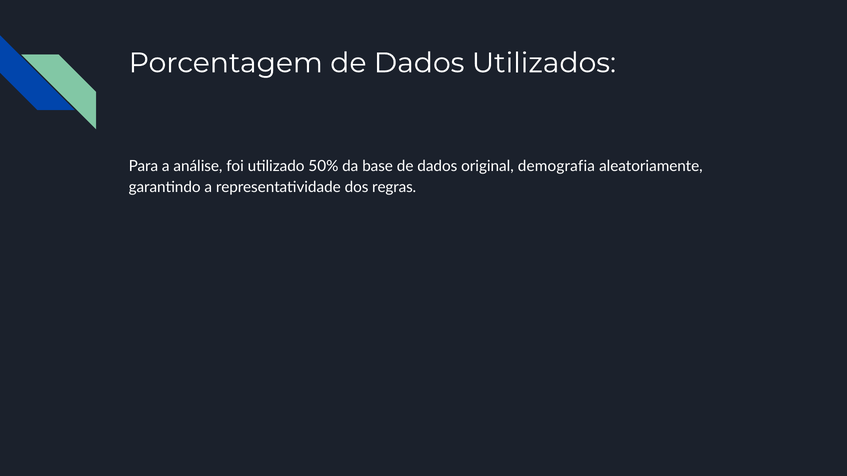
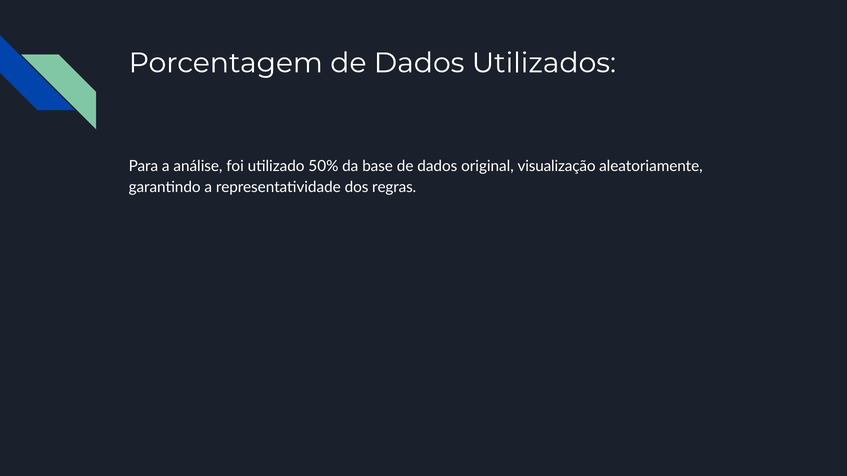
demografia: demografia -> visualização (557, 166)
